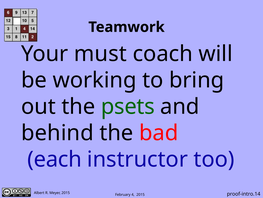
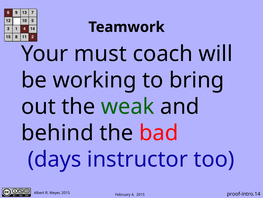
psets: psets -> weak (128, 106)
each: each -> days (55, 159)
